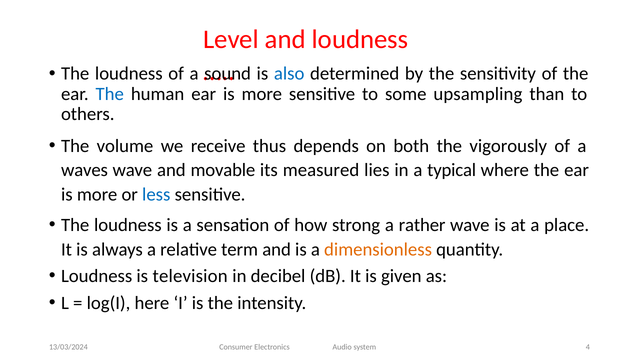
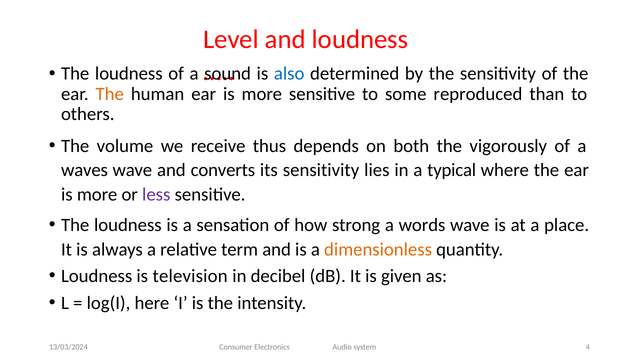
The colour: blue -> orange (110, 94)
upsampling: upsampling -> reproduced (478, 94)
movable: movable -> converts (223, 170)
its measured: measured -> sensitivity (321, 170)
less colour: blue -> purple (156, 194)
rather: rather -> words (422, 225)
